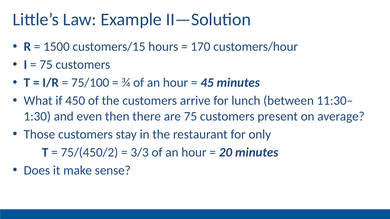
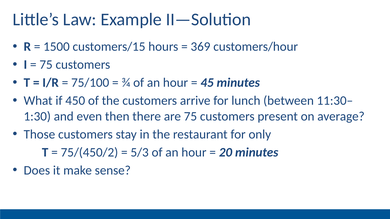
170: 170 -> 369 (200, 47)
3/3: 3/3 -> 5/3 (140, 153)
